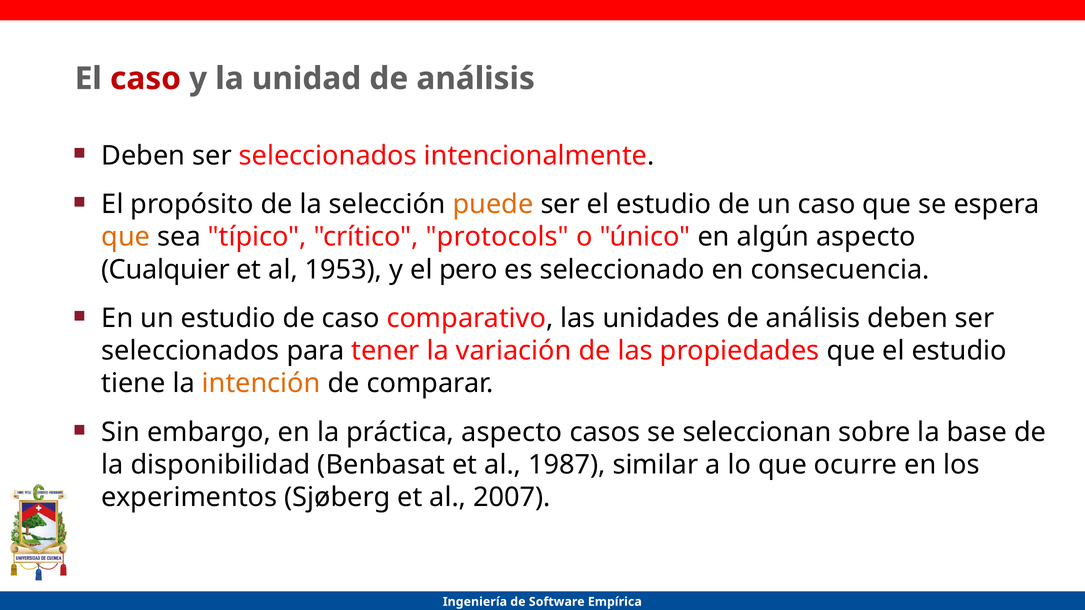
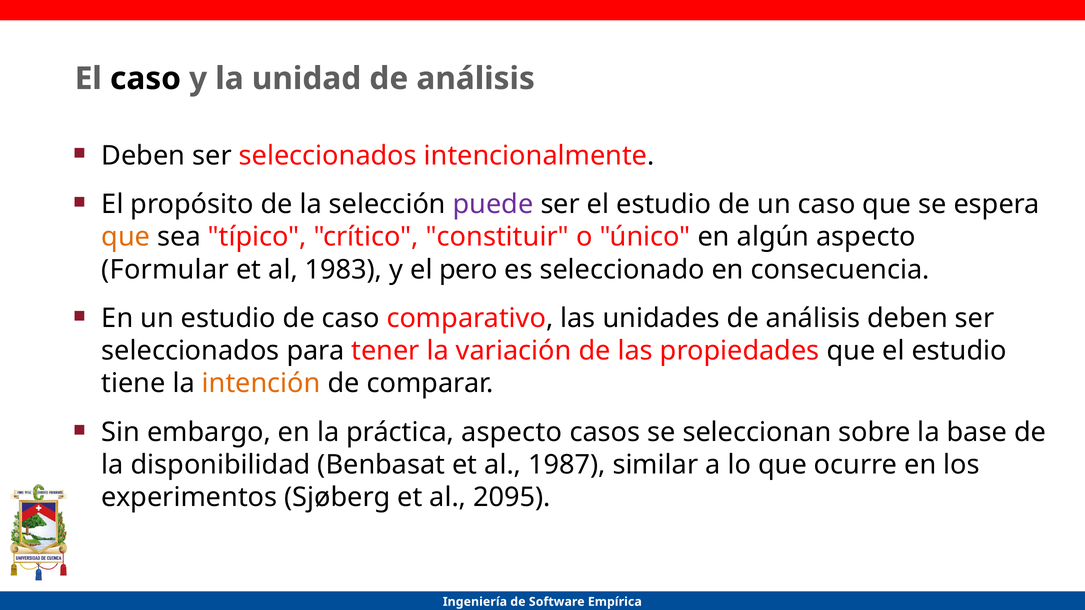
caso colour: red -> black (145, 79)
puede colour: orange -> purple (493, 205)
protocols: protocols -> constituir (497, 237)
Cualquier: Cualquier -> Formular (165, 270)
1953: 1953 -> 1983 (344, 270)
2007: 2007 -> 2095 (512, 498)
